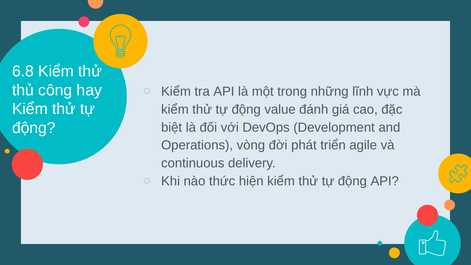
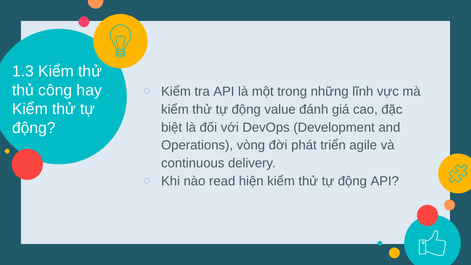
6.8: 6.8 -> 1.3 (23, 71)
thức: thức -> read (222, 181)
